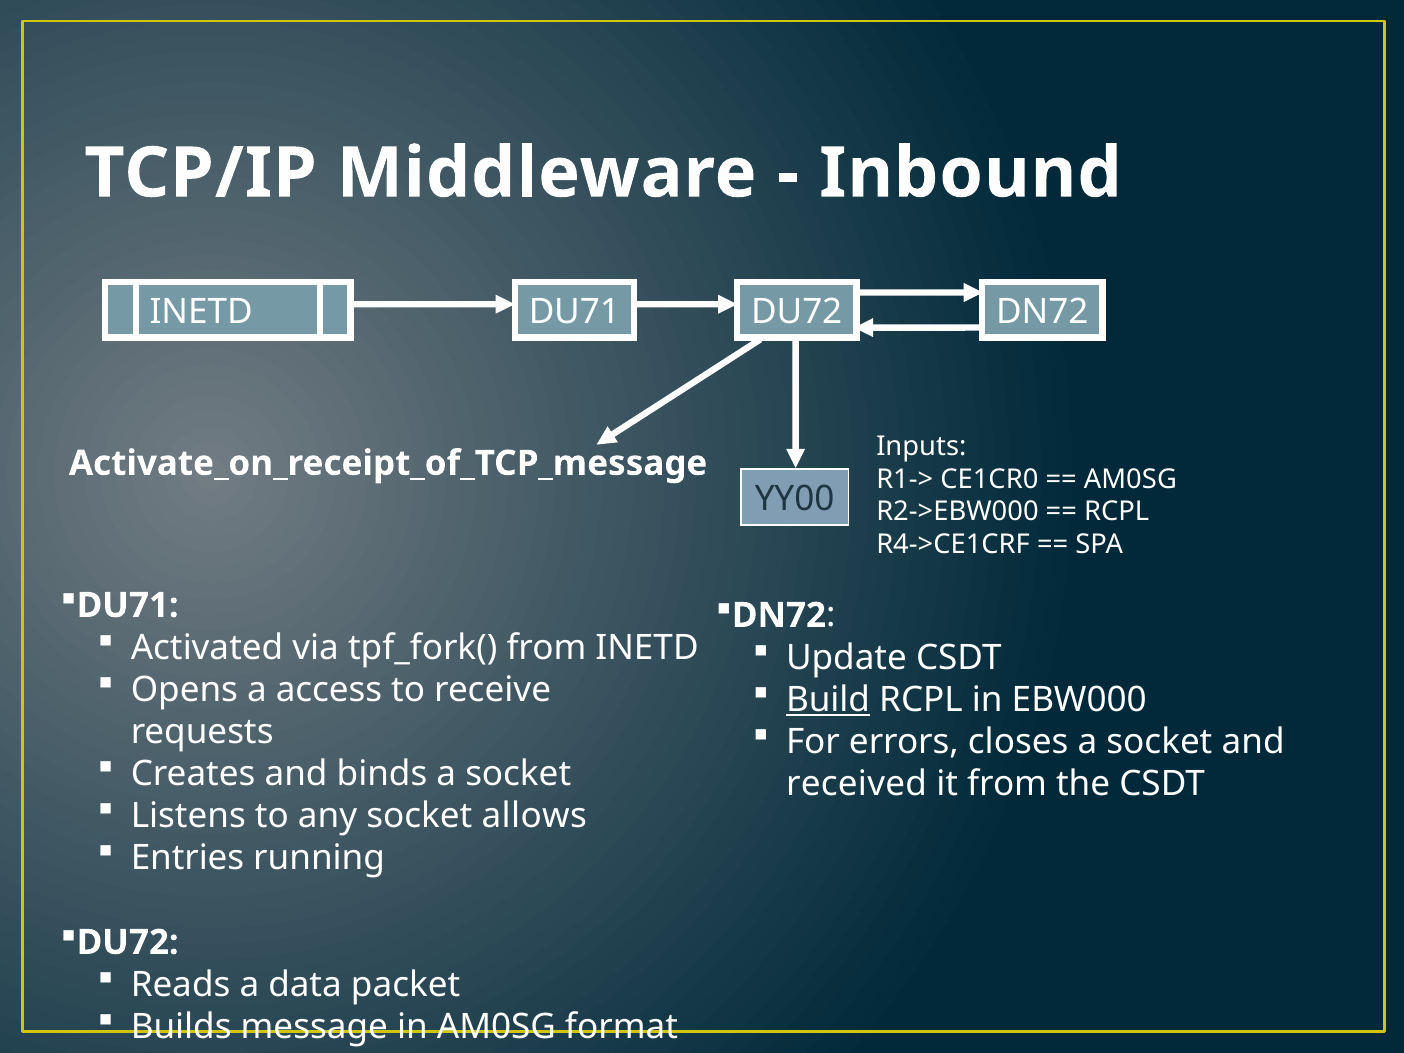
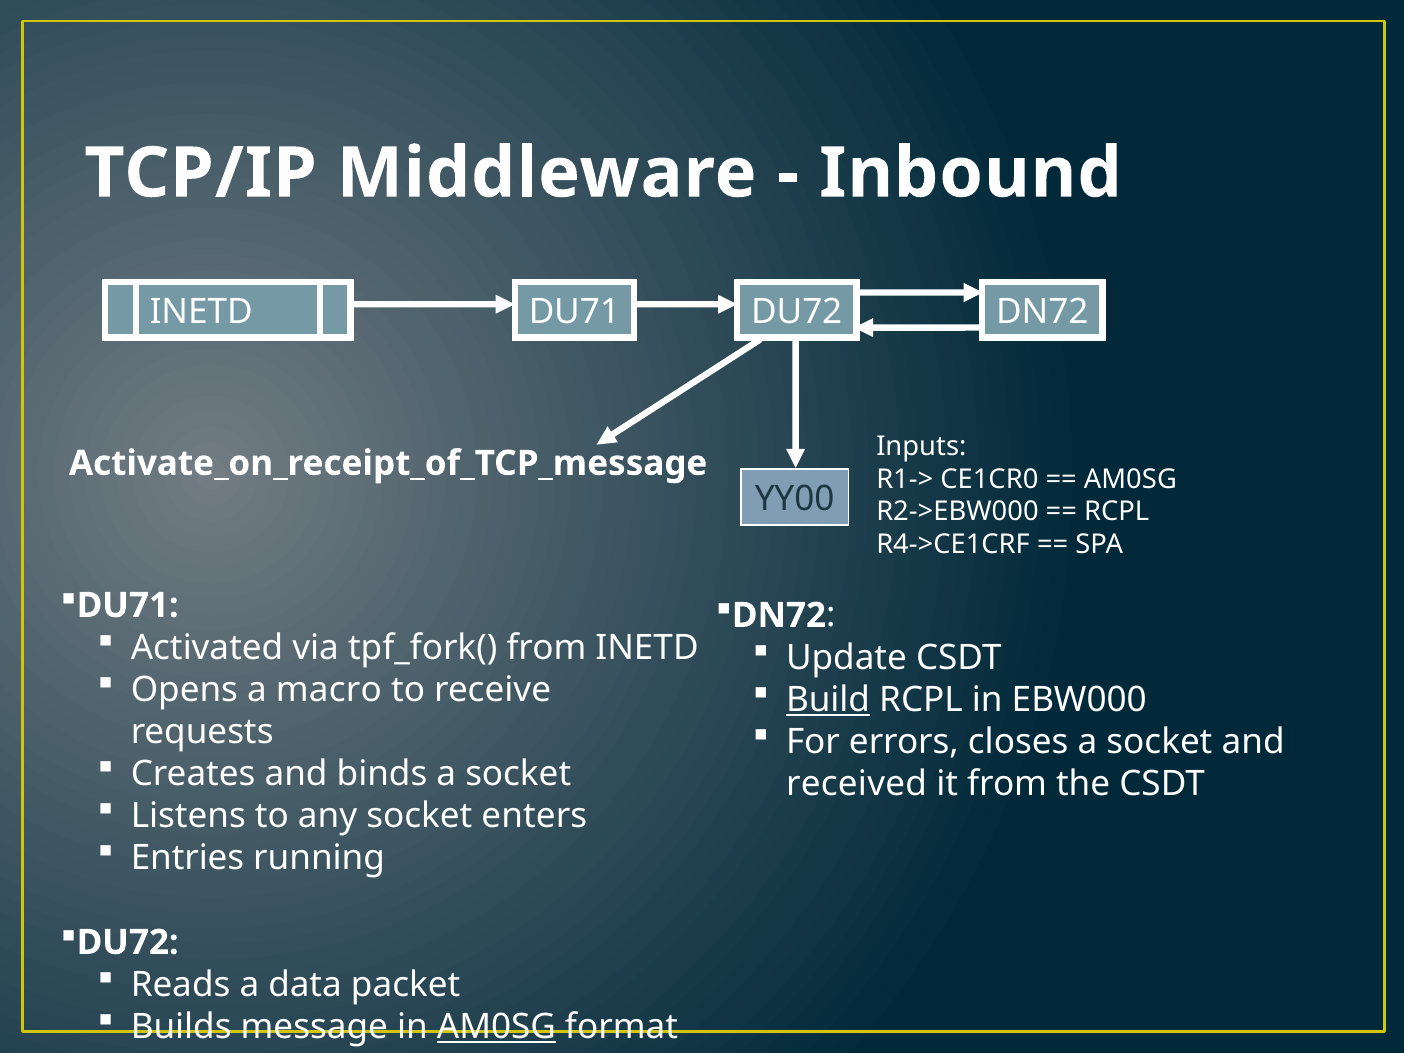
access: access -> macro (329, 690)
allows: allows -> enters (534, 816)
AM0SG underline: none -> present (496, 1027)
